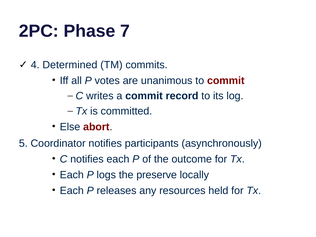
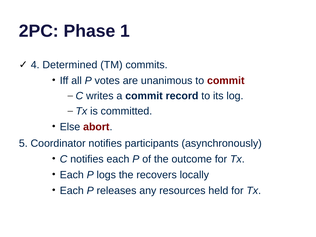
7: 7 -> 1 (125, 31)
preserve: preserve -> recovers (157, 175)
